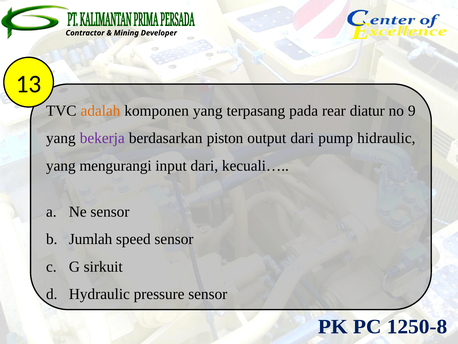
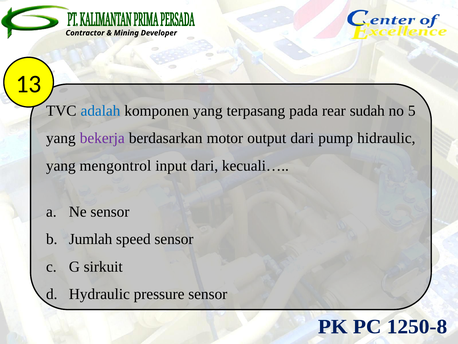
adalah colour: orange -> blue (100, 111)
diatur: diatur -> sudah (367, 111)
9: 9 -> 5 (412, 111)
piston: piston -> motor (225, 138)
mengurangi: mengurangi -> mengontrol (115, 166)
